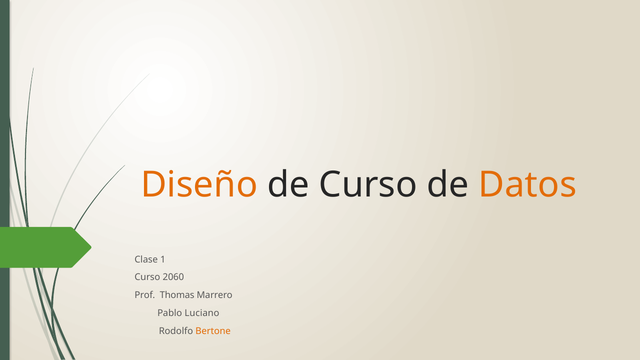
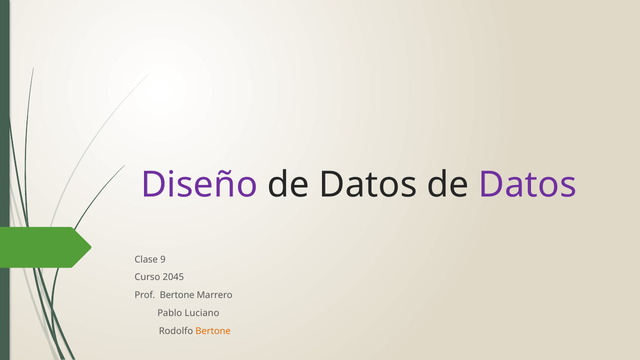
Diseño colour: orange -> purple (199, 185)
Curso: Curso -> Datos (368, 185)
Datos colour: orange -> purple (528, 185)
1: 1 -> 9 (163, 259)
2060: 2060 -> 2045 (173, 277)
Prof Thomas: Thomas -> Bertone (177, 295)
